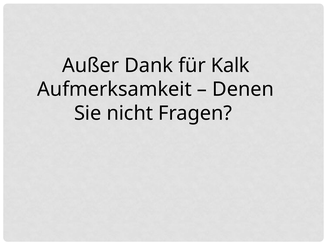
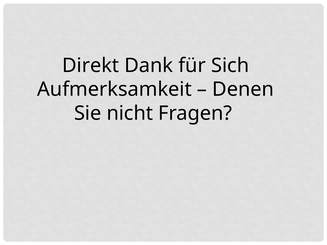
Außer: Außer -> Direkt (91, 66)
Kalk: Kalk -> Sich (230, 66)
